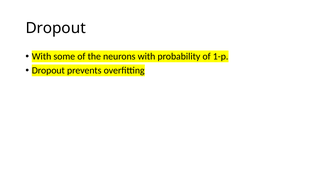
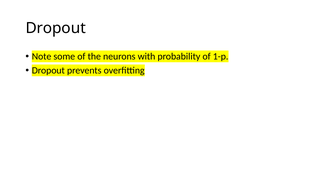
With: With -> Note (42, 57)
